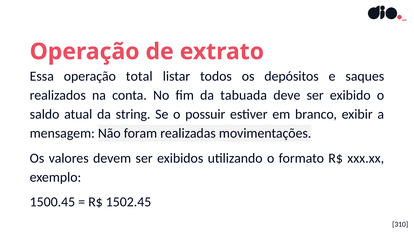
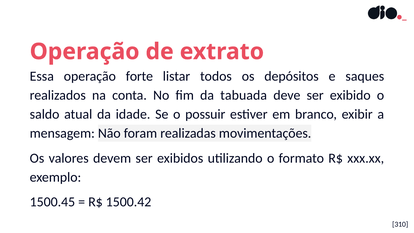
total: total -> forte (139, 76)
string: string -> idade (133, 114)
1502.45: 1502.45 -> 1500.42 (129, 202)
